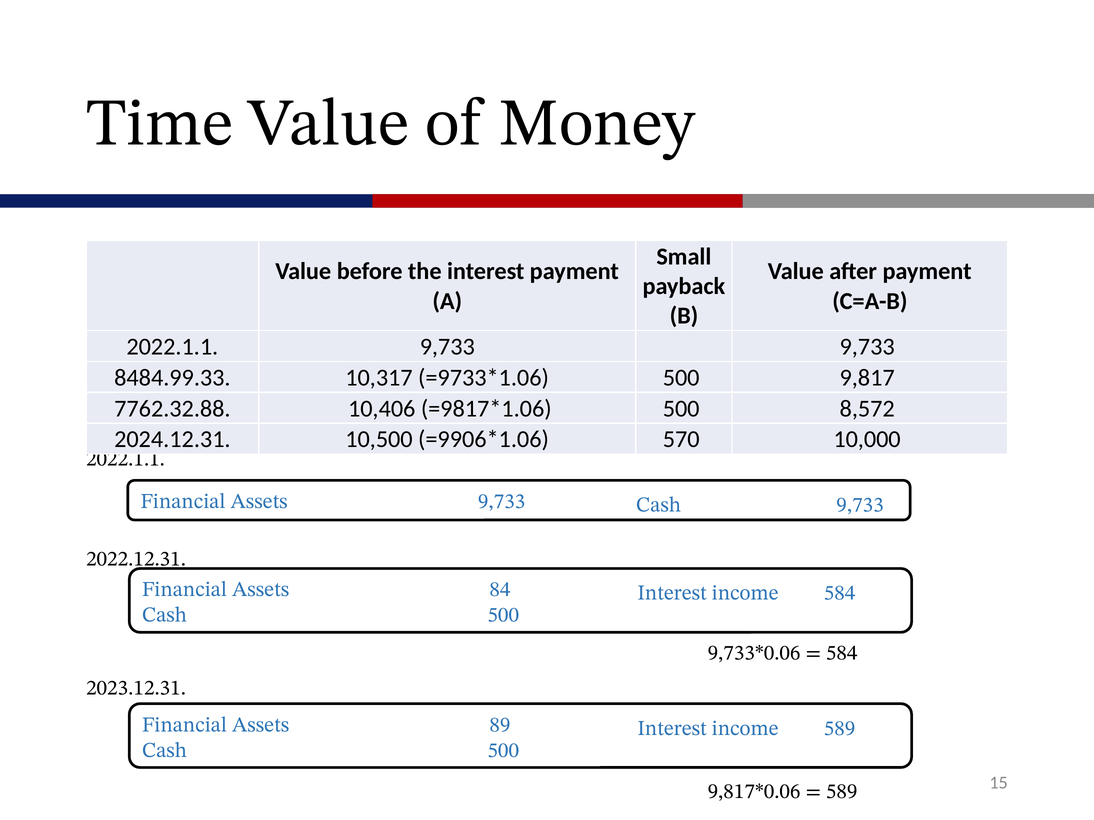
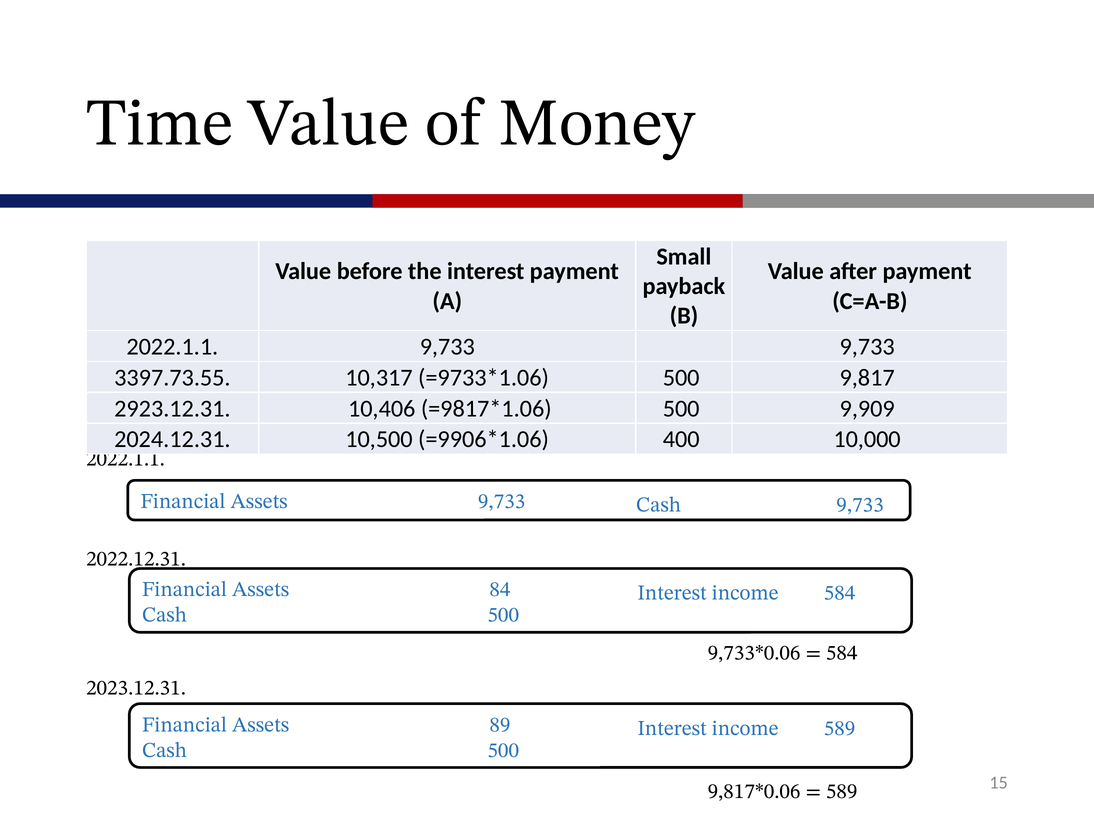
8484.99.33: 8484.99.33 -> 3397.73.55 (172, 378)
7762.32.88: 7762.32.88 -> 2923.12.31 (172, 409)
8,572: 8,572 -> 9,909 (867, 409)
570: 570 -> 400 (681, 440)
